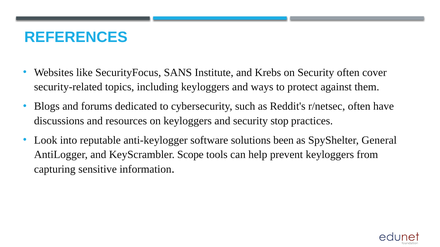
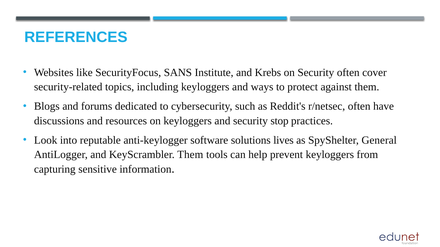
been: been -> lives (284, 140)
KeyScrambler Scope: Scope -> Them (190, 155)
